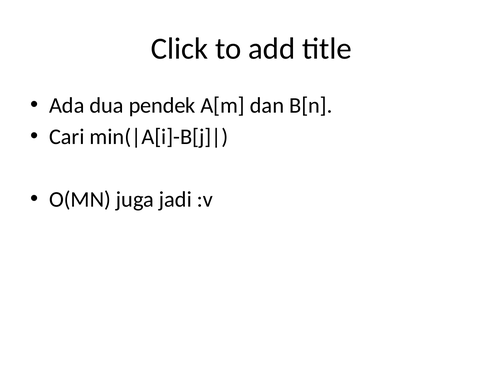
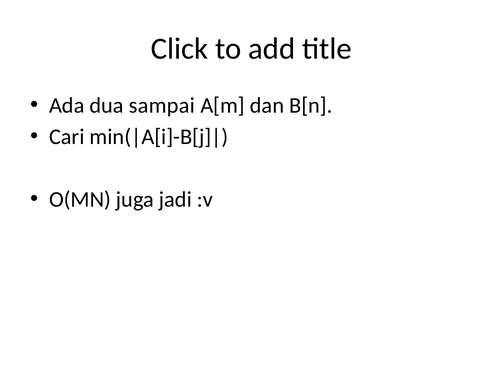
pendek: pendek -> sampai (162, 106)
